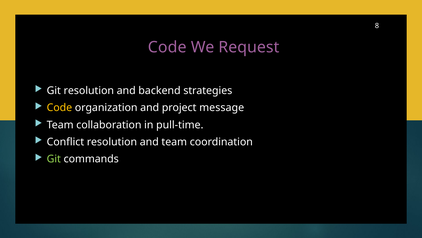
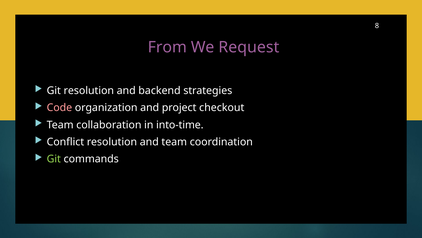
Code: Code -> From (167, 47)
Code colour: yellow -> pink (59, 107)
message: message -> checkout (222, 107)
pull-time: pull-time -> into-time (180, 125)
